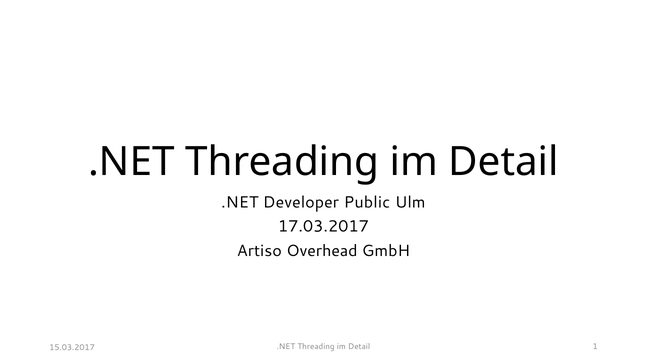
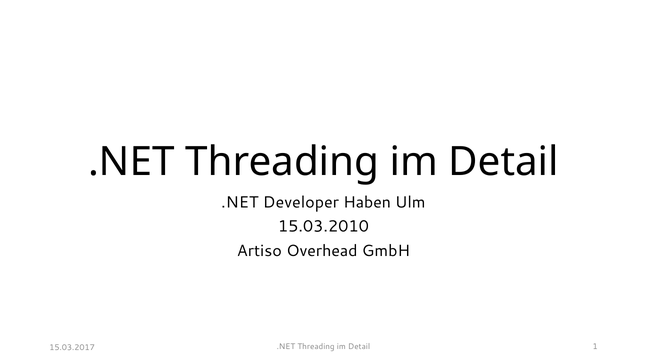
Public: Public -> Haben (367, 202)
17.03.2017: 17.03.2017 -> 15.03.2010 (323, 226)
